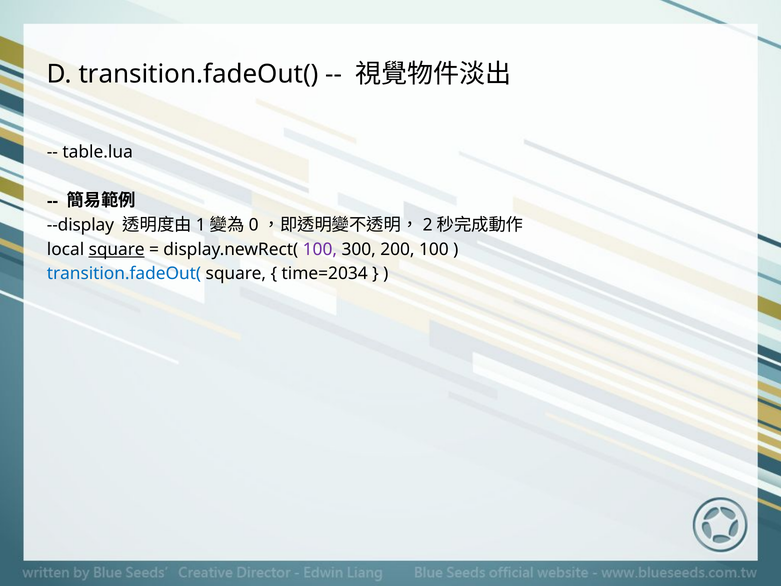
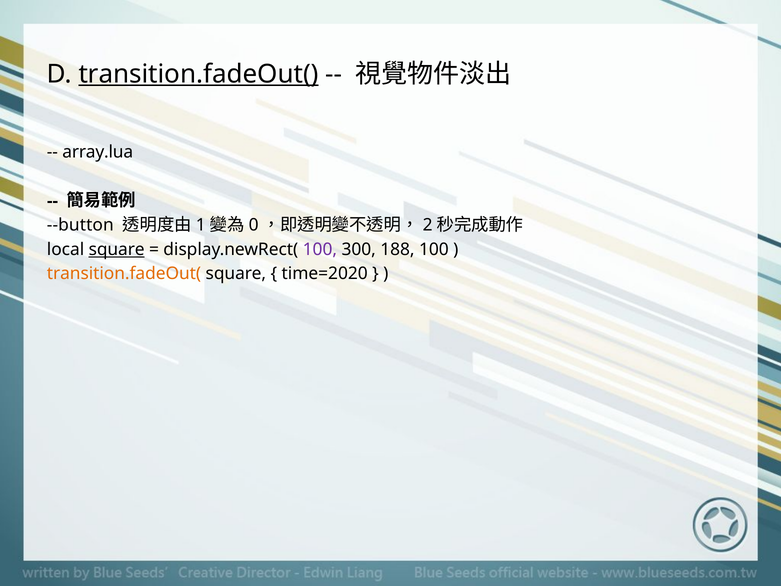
transition.fadeOut( underline: none -> present (199, 74)
table.lua: table.lua -> array.lua (98, 152)
--display: --display -> --button (80, 225)
200: 200 -> 188 (397, 249)
transition.fadeOut( colour: blue -> orange (124, 273)
time=2034: time=2034 -> time=2020 (325, 273)
